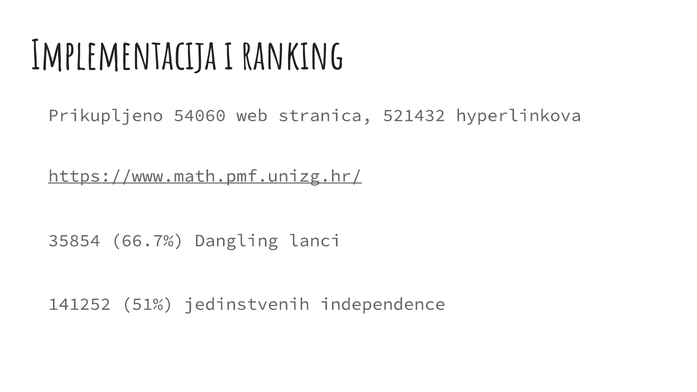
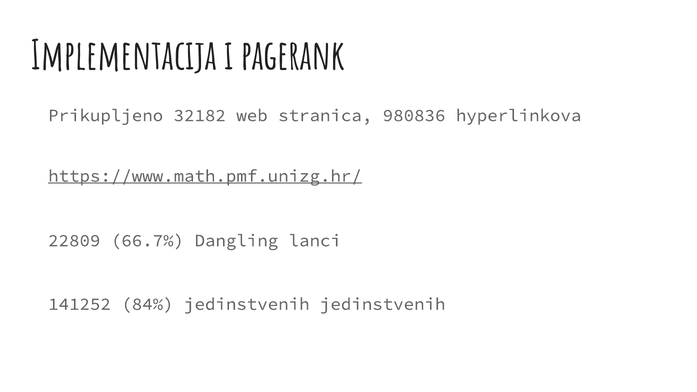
ranking: ranking -> pagerank (293, 57)
54060: 54060 -> 32182 (200, 115)
521432: 521432 -> 980836 (414, 115)
35854: 35854 -> 22809 (74, 241)
51%: 51% -> 84% (147, 304)
jedinstvenih independence: independence -> jedinstvenih (383, 304)
